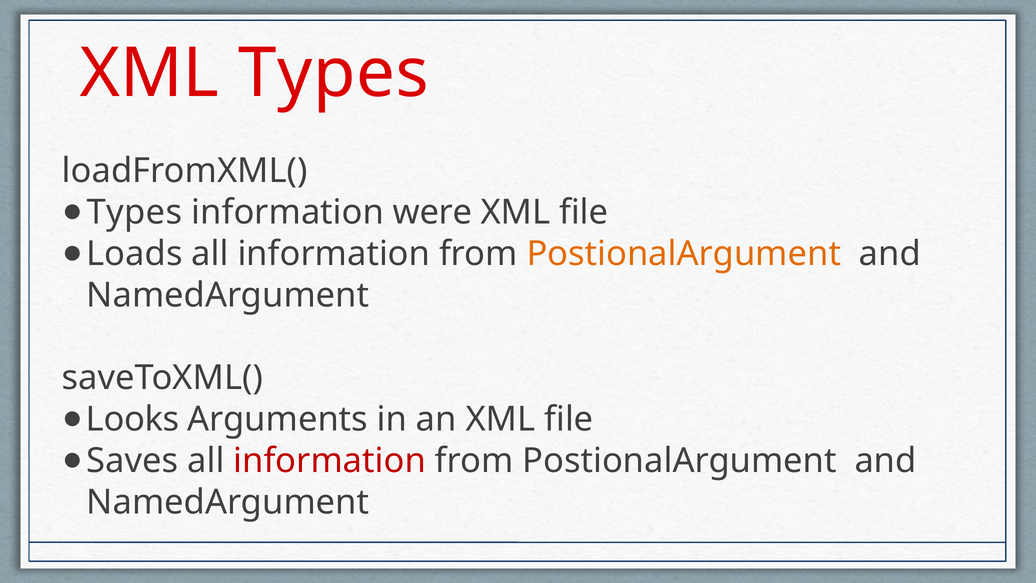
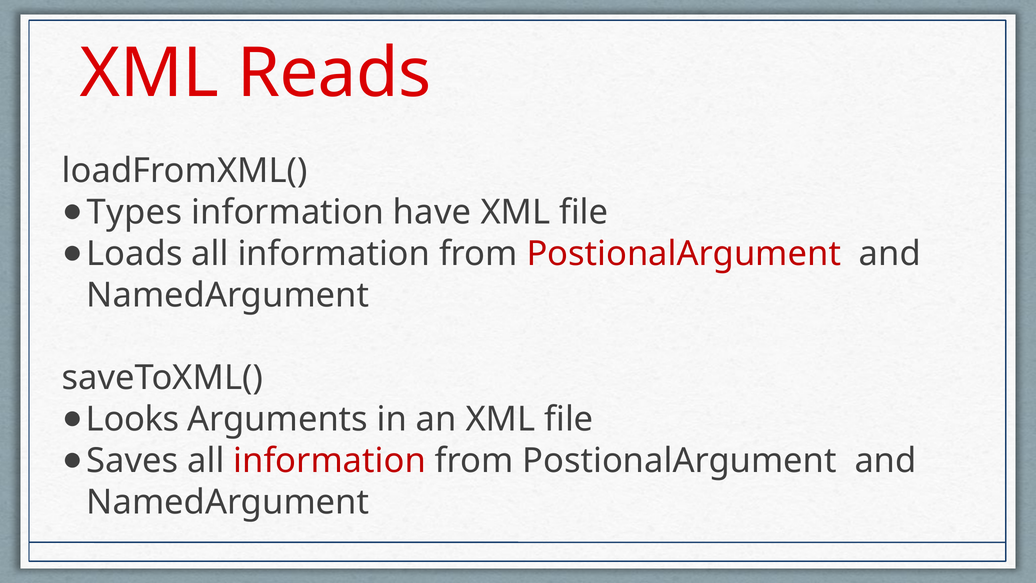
XML Types: Types -> Reads (334, 73)
were: were -> have (432, 212)
PostionalArgument colour: orange -> red (684, 254)
